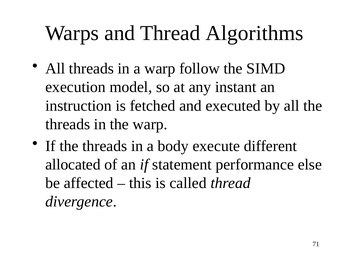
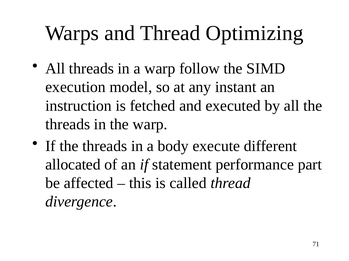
Algorithms: Algorithms -> Optimizing (255, 33)
else: else -> part (310, 165)
